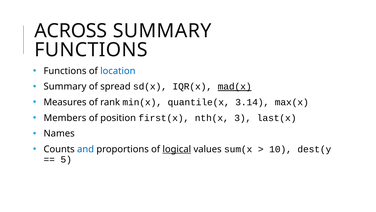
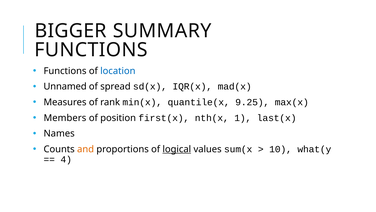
ACROSS: ACROSS -> BIGGER (71, 31)
Summary: Summary -> Unnamed (65, 86)
mad(x underline: present -> none (235, 86)
3.14: 3.14 -> 9.25 (252, 102)
3: 3 -> 1 (243, 118)
and colour: blue -> orange (86, 149)
dest(y: dest(y -> what(y (314, 149)
5: 5 -> 4 (66, 159)
